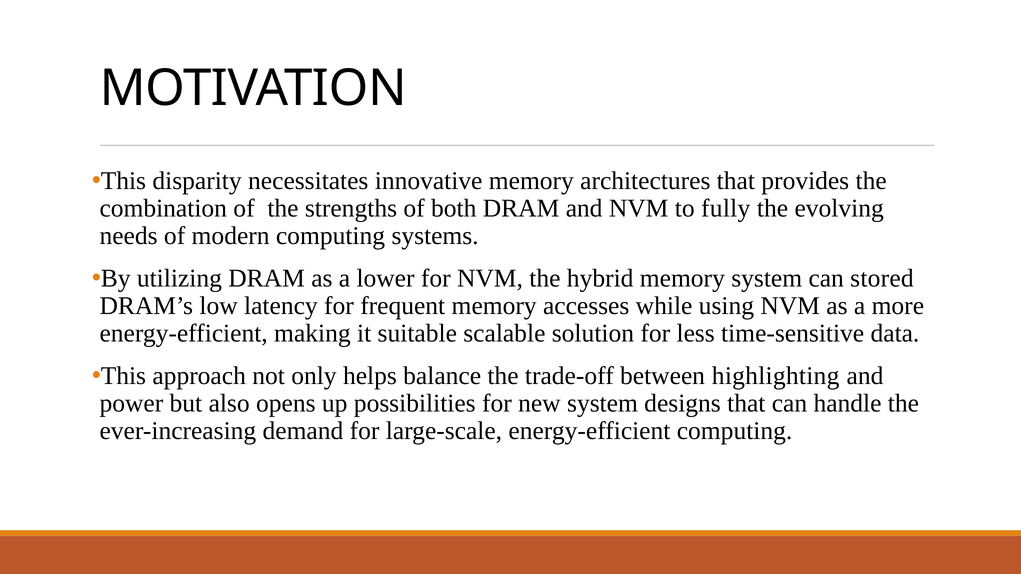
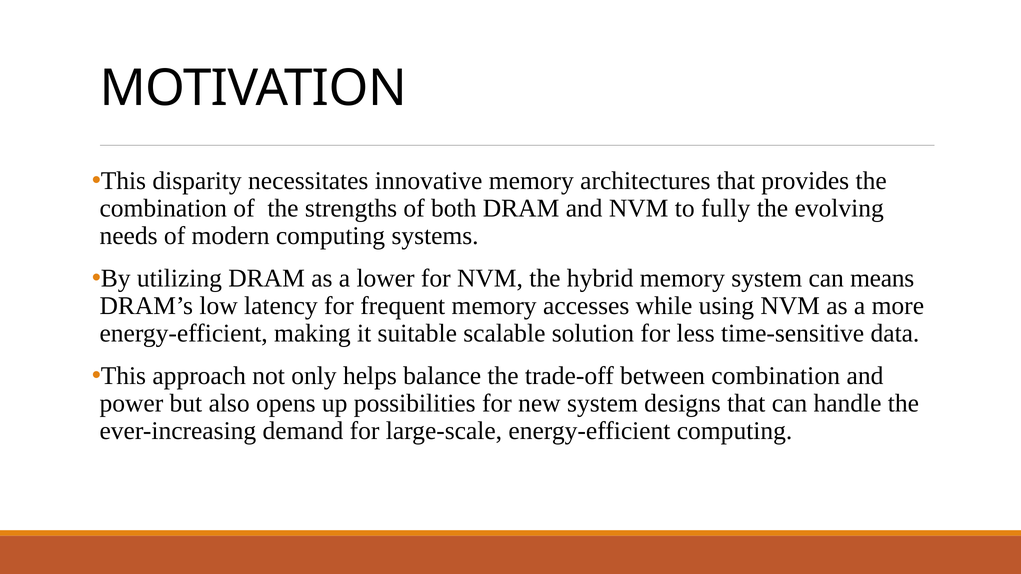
stored: stored -> means (882, 278)
between highlighting: highlighting -> combination (776, 376)
